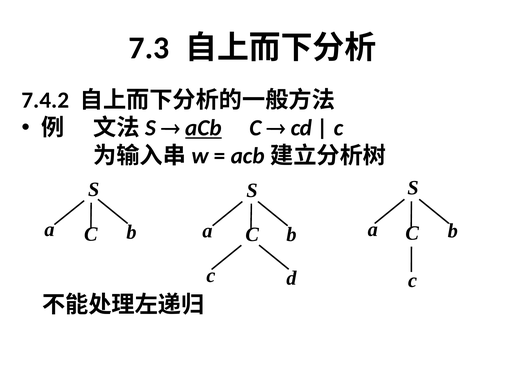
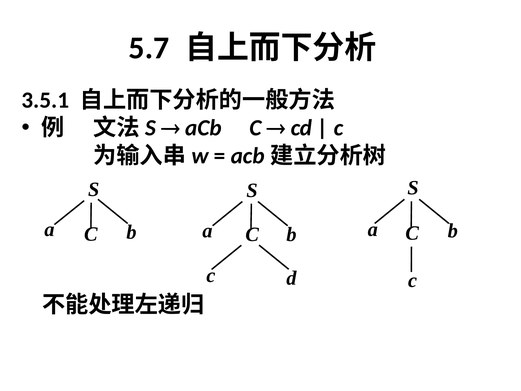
7.3: 7.3 -> 5.7 (149, 48)
7.4.2: 7.4.2 -> 3.5.1 (45, 100)
aCb underline: present -> none (203, 128)
